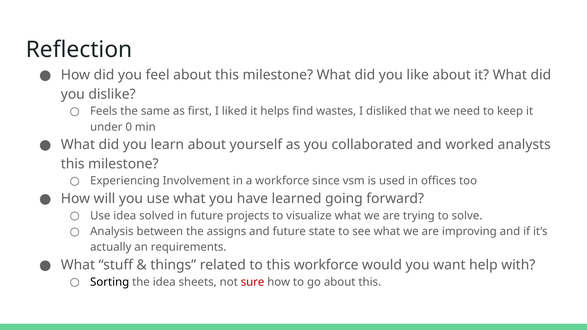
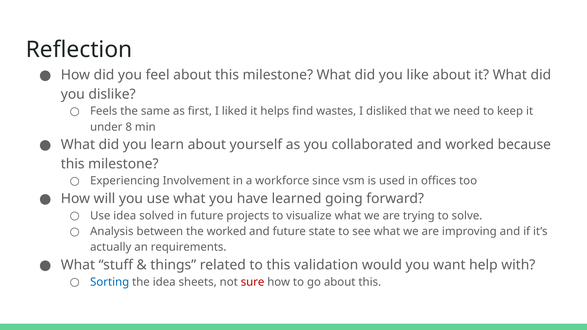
0: 0 -> 8 (129, 127)
analysts: analysts -> because (524, 145)
the assigns: assigns -> worked (227, 232)
this workforce: workforce -> validation (326, 265)
Sorting colour: black -> blue (110, 282)
